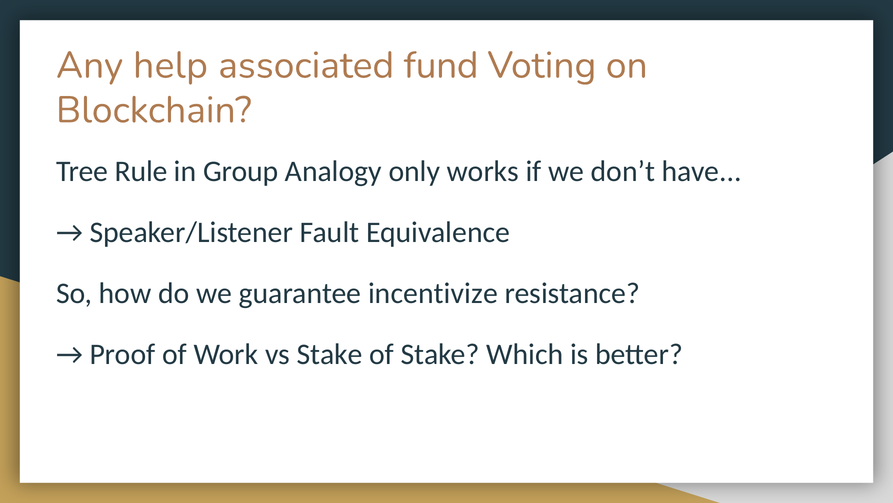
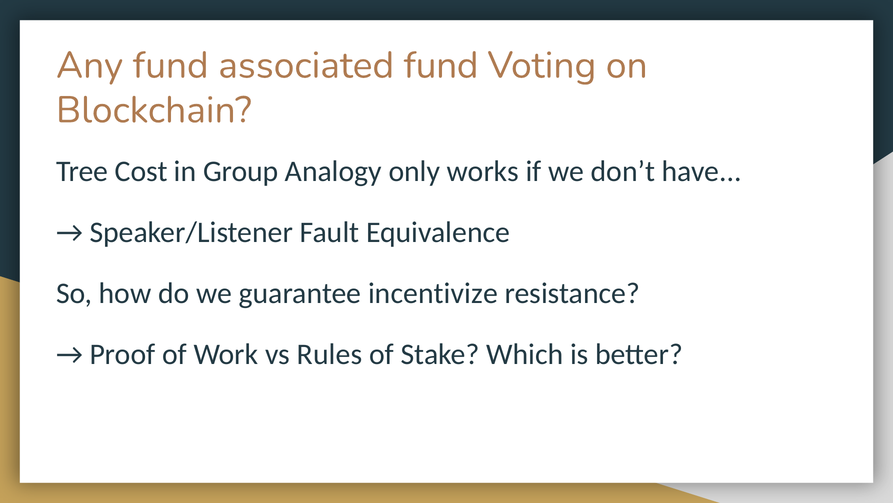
Any help: help -> fund (171, 65)
Rule: Rule -> Cost (141, 171)
vs Stake: Stake -> Rules (330, 354)
